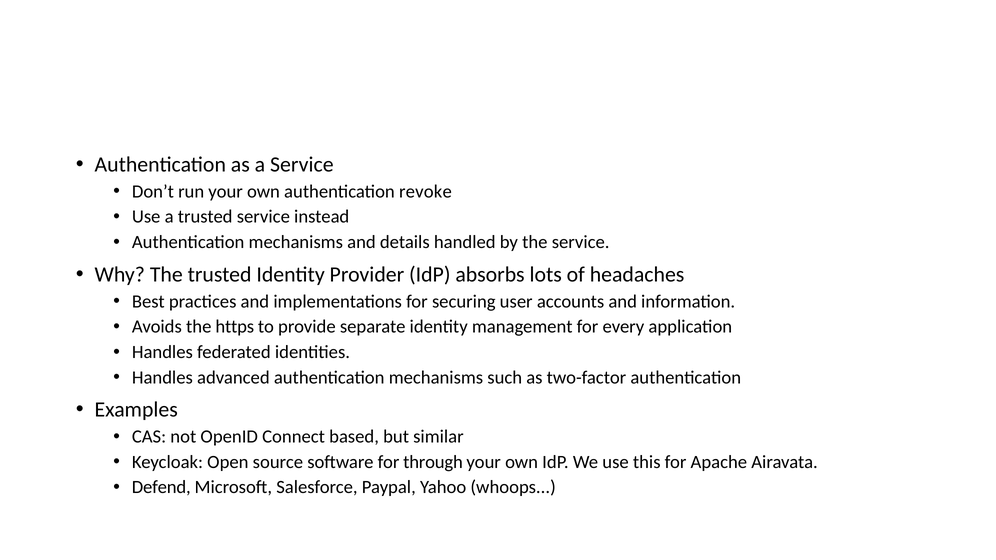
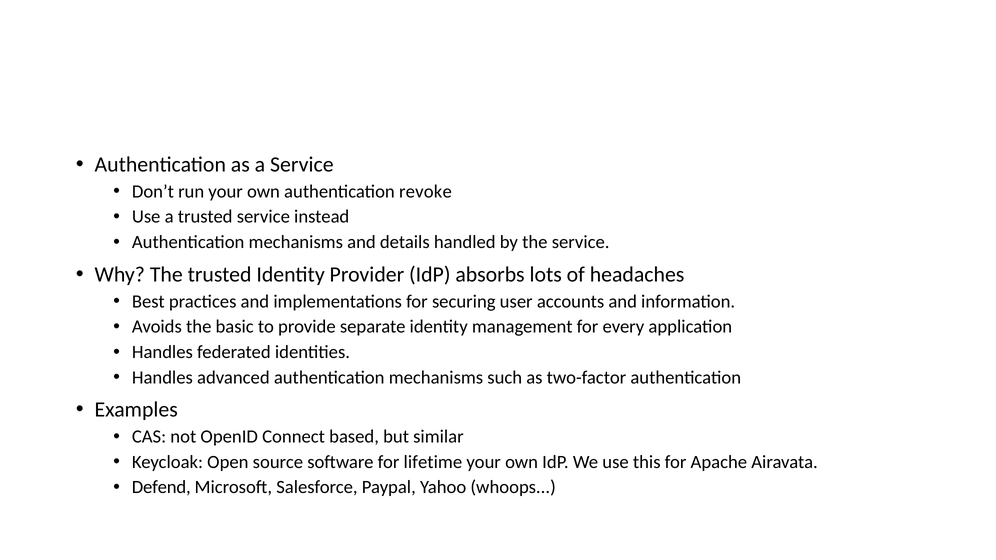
https: https -> basic (235, 327)
through: through -> lifetime (433, 462)
